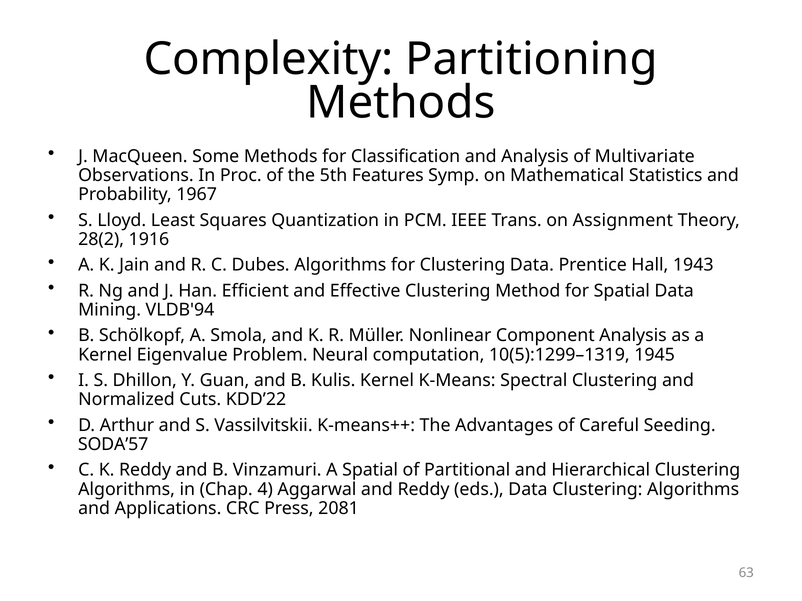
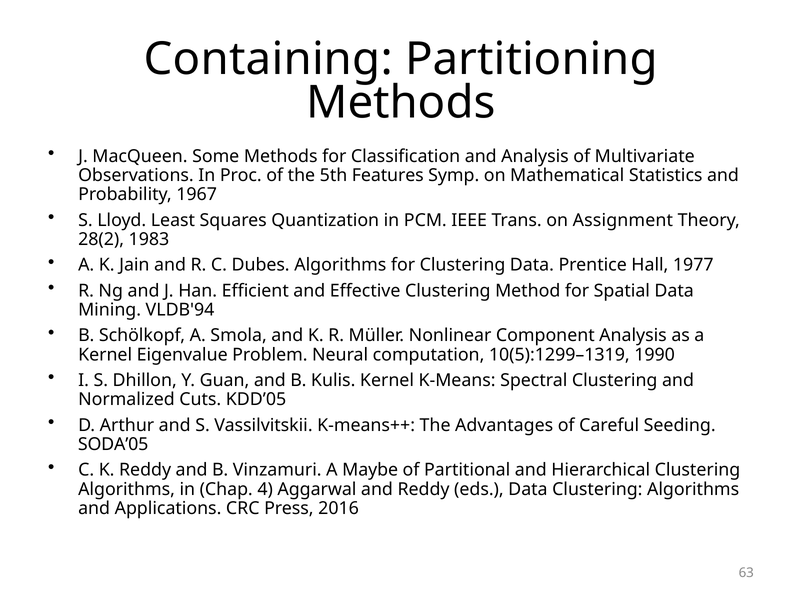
Complexity: Complexity -> Containing (268, 59)
1916: 1916 -> 1983 (149, 240)
1943: 1943 -> 1977 (693, 265)
1945: 1945 -> 1990 (655, 355)
KDD’22: KDD’22 -> KDD’05 (256, 400)
SODA’57: SODA’57 -> SODA’05 (113, 445)
A Spatial: Spatial -> Maybe (370, 470)
2081: 2081 -> 2016 (339, 509)
